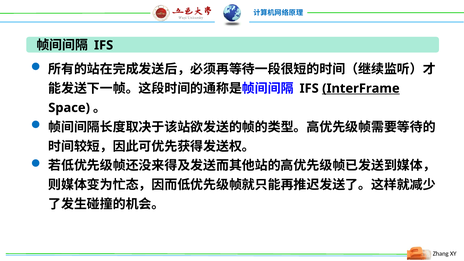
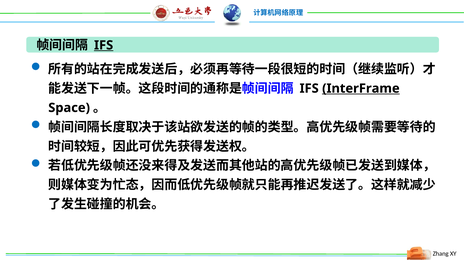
IFS underline: none -> present (104, 45)
